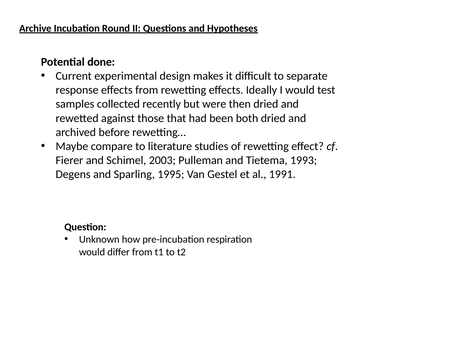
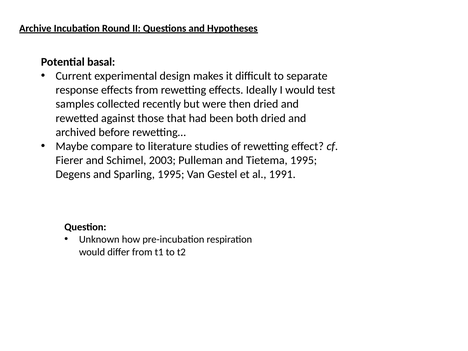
done: done -> basal (101, 62)
Tietema 1993: 1993 -> 1995 (304, 160)
